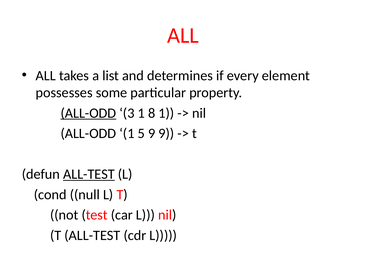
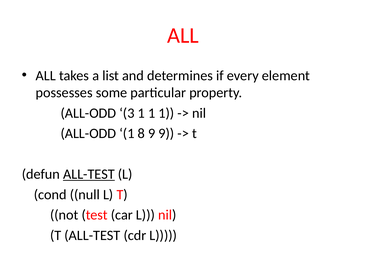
ALL-ODD underline: present -> none (88, 113)
3 1 8: 8 -> 1 (152, 113)
5: 5 -> 8 (141, 133)
